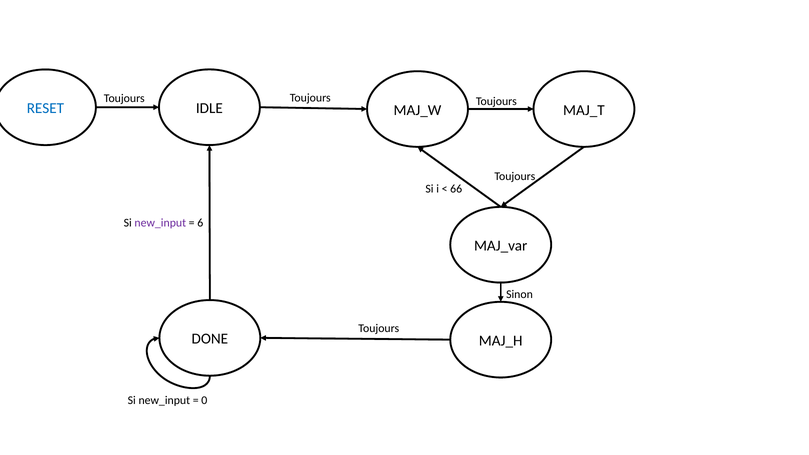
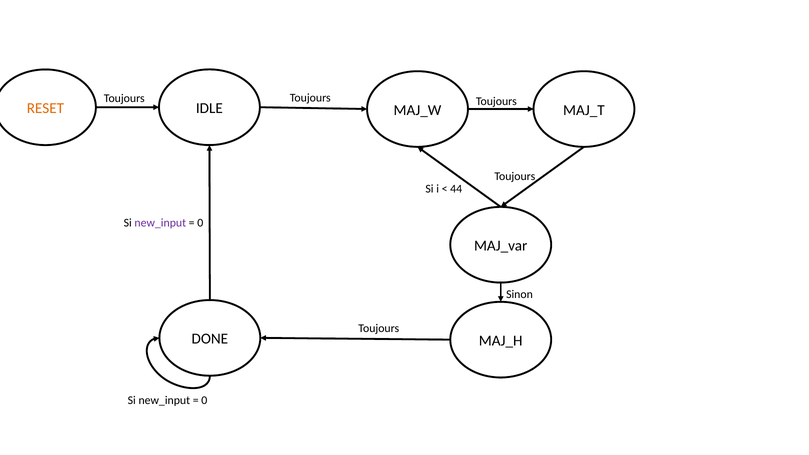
RESET colour: blue -> orange (45, 108)
66: 66 -> 44 (456, 189)
6: 6 -> 0 (200, 223)
